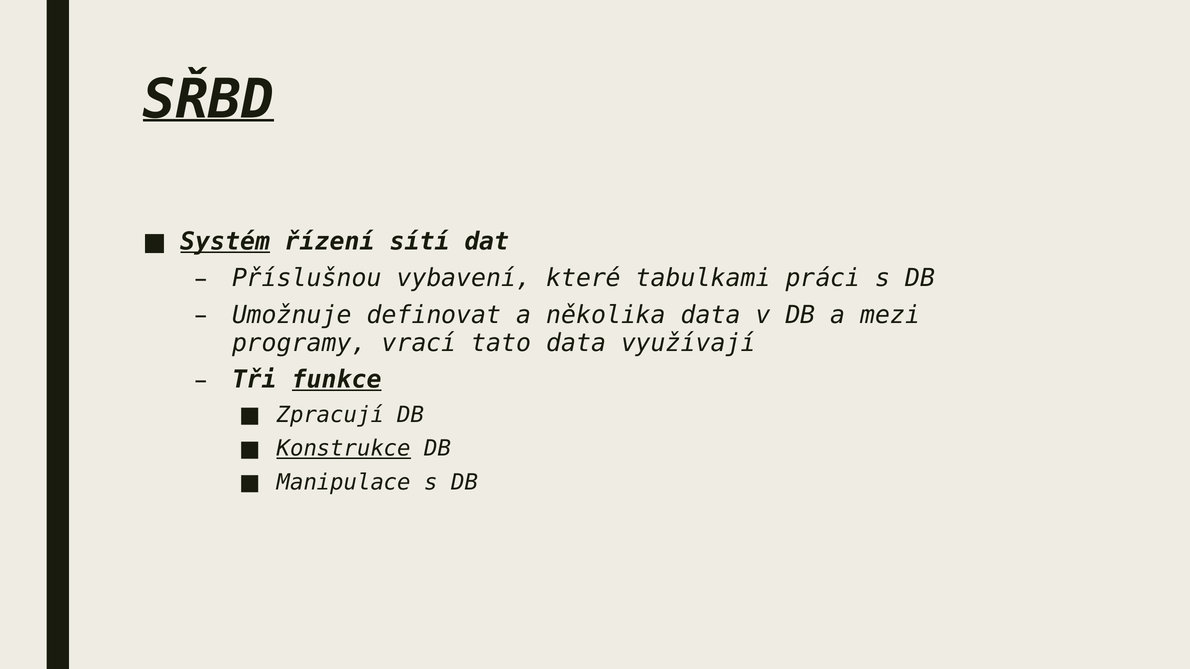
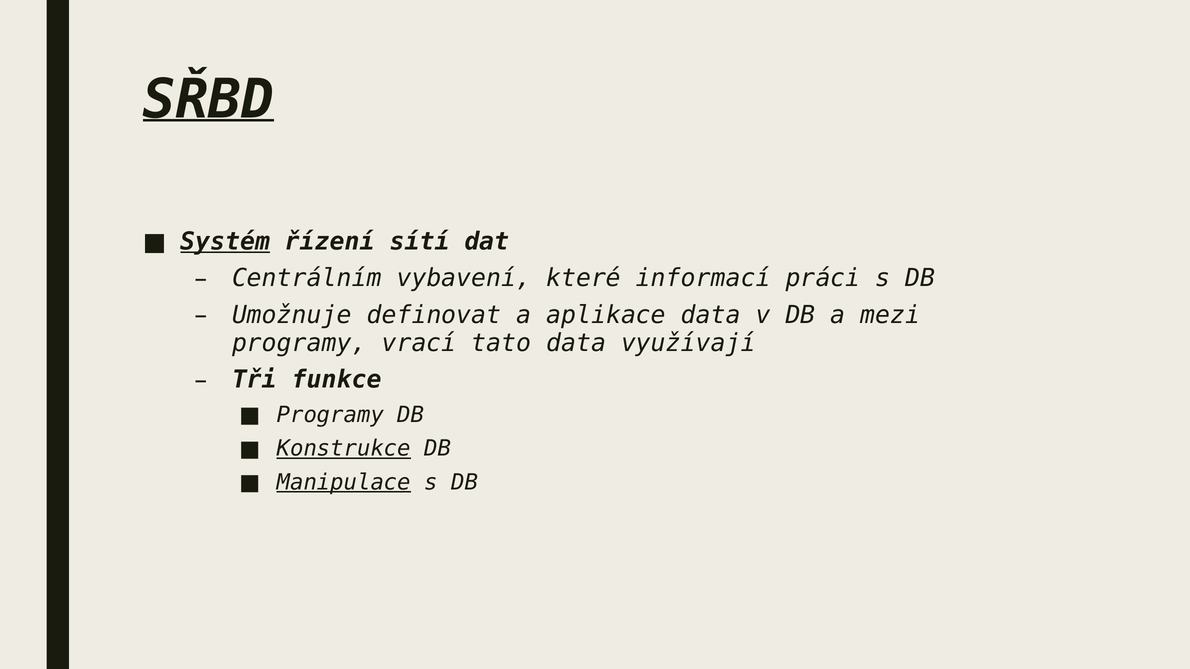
Příslušnou: Příslušnou -> Centrálním (307, 278)
tabulkami: tabulkami -> informací (703, 278)
několika: několika -> aplikace (606, 315)
funkce underline: present -> none (337, 380)
Zpracují: Zpracují -> Programy (330, 415)
Manipulace underline: none -> present (344, 483)
